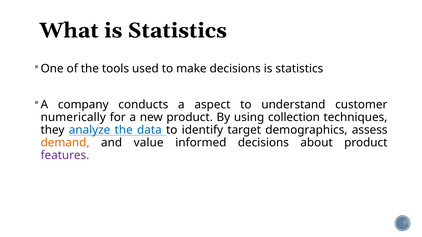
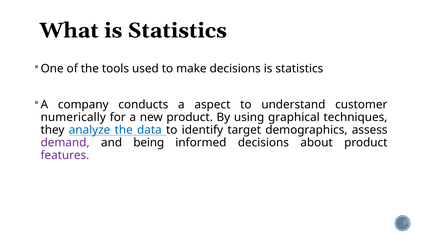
collection: collection -> graphical (294, 117)
demand colour: orange -> purple (65, 143)
value: value -> being (149, 143)
